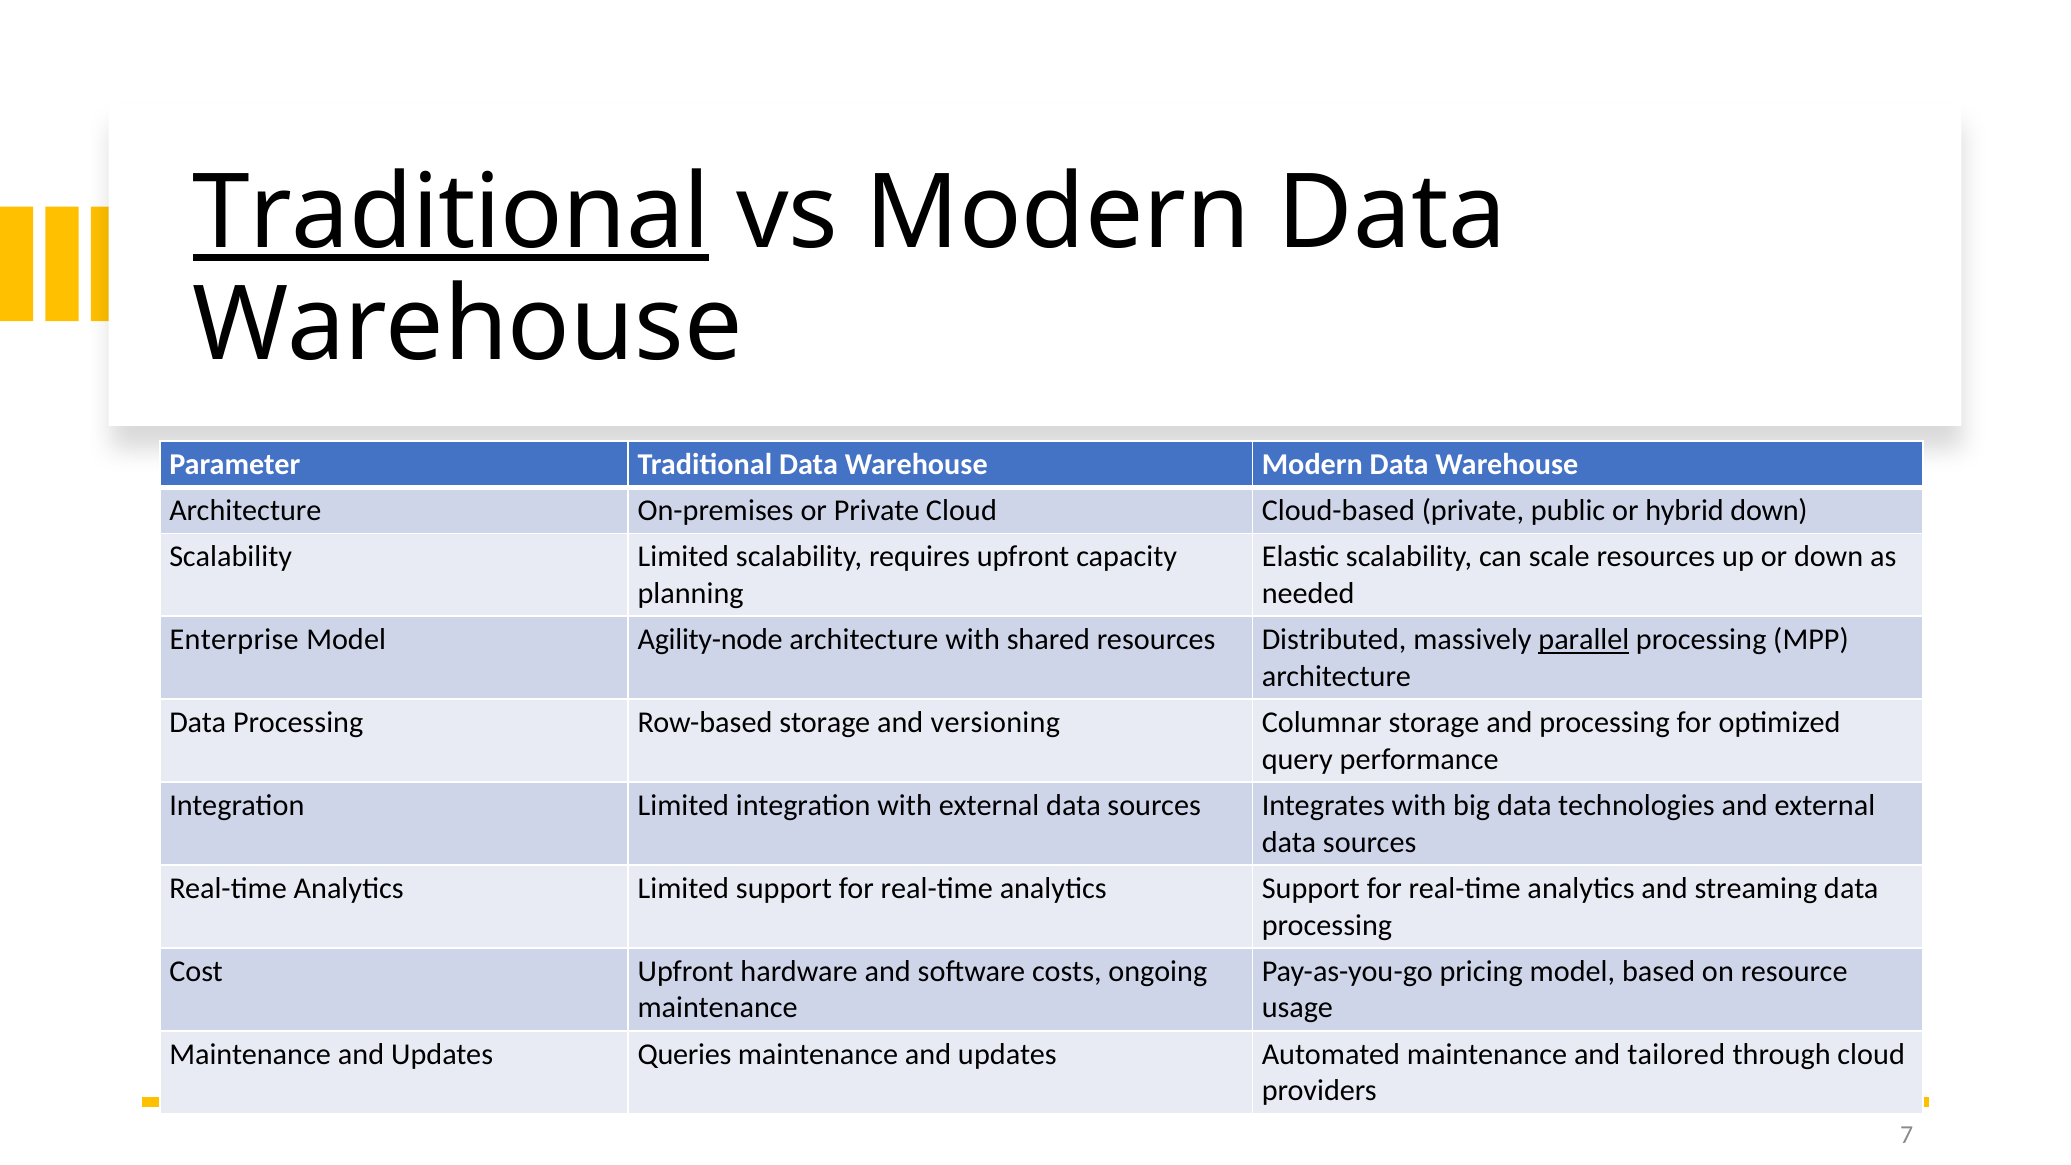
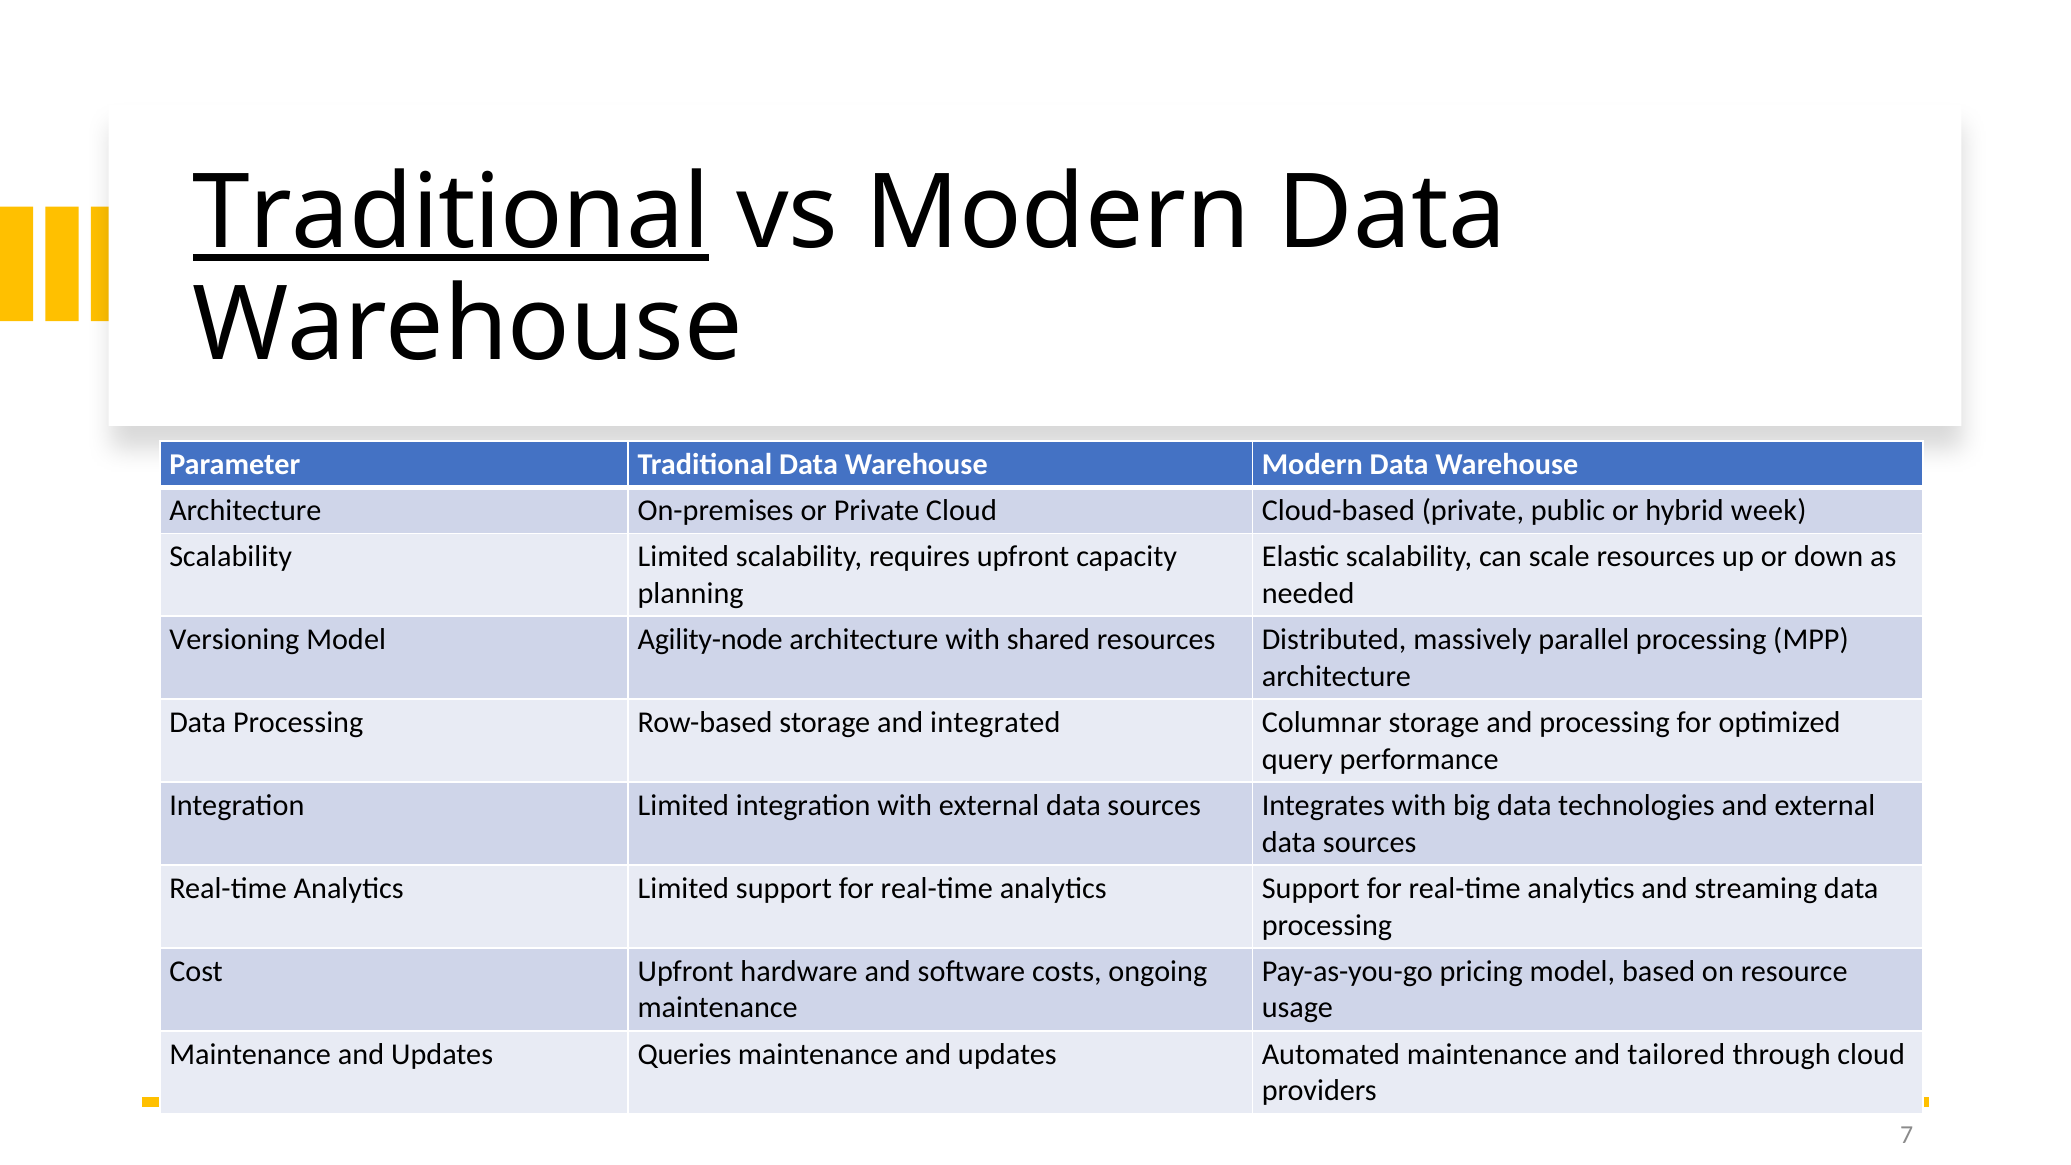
hybrid down: down -> week (1769, 511)
Enterprise: Enterprise -> Versioning (234, 640)
parallel underline: present -> none (1584, 640)
versioning: versioning -> integrated (995, 723)
